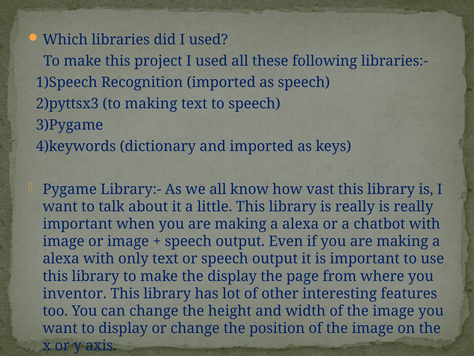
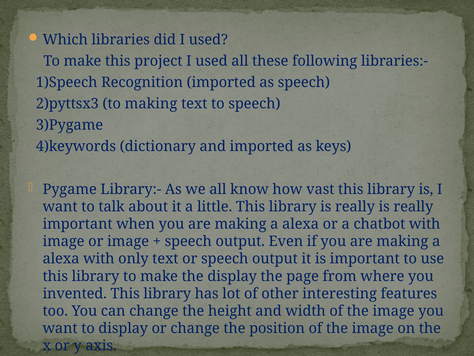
inventor: inventor -> invented (75, 293)
